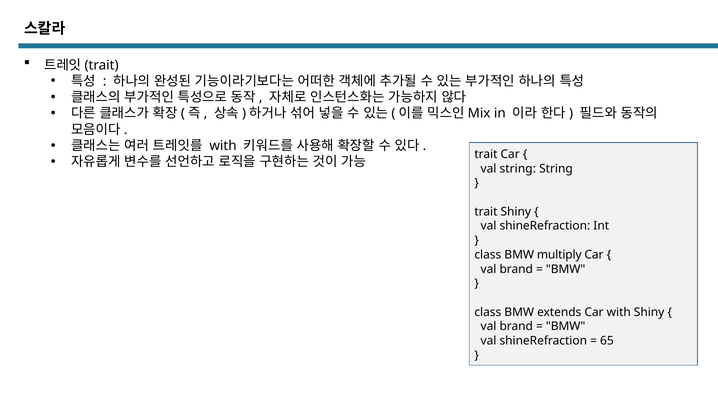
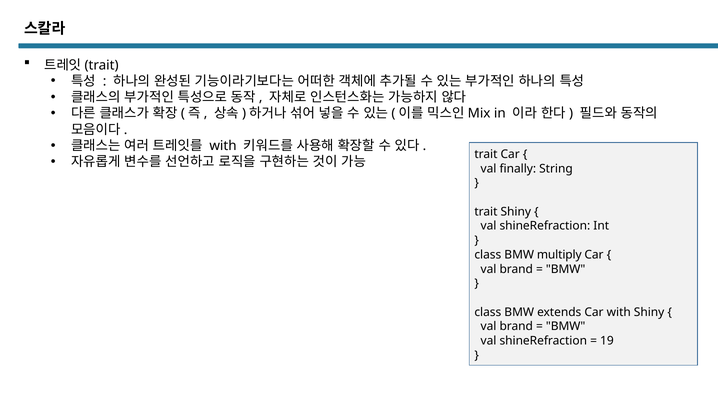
val string: string -> finally (518, 169)
65: 65 -> 19 (607, 341)
